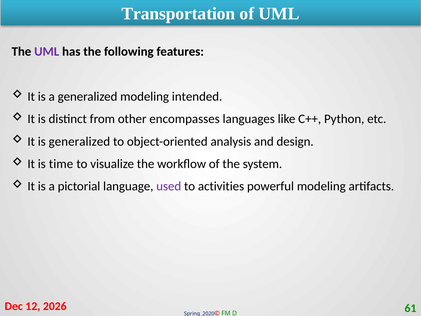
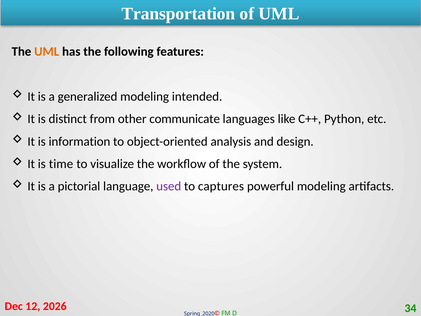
UML colour: purple -> orange (47, 52)
encompasses: encompasses -> communicate (185, 119)
is generalized: generalized -> information (79, 141)
activities: activities -> captures (221, 186)
61: 61 -> 34 (410, 308)
